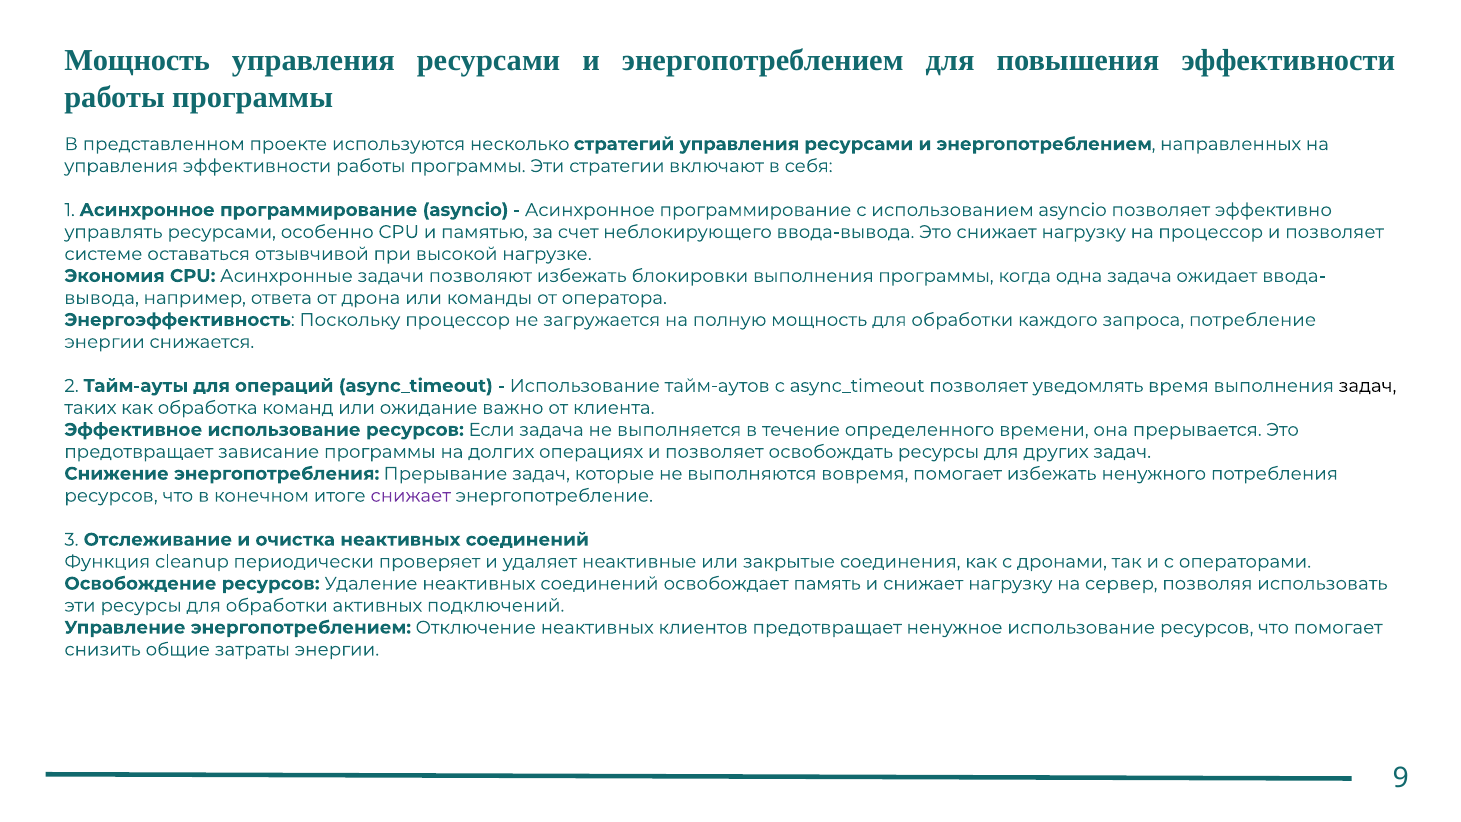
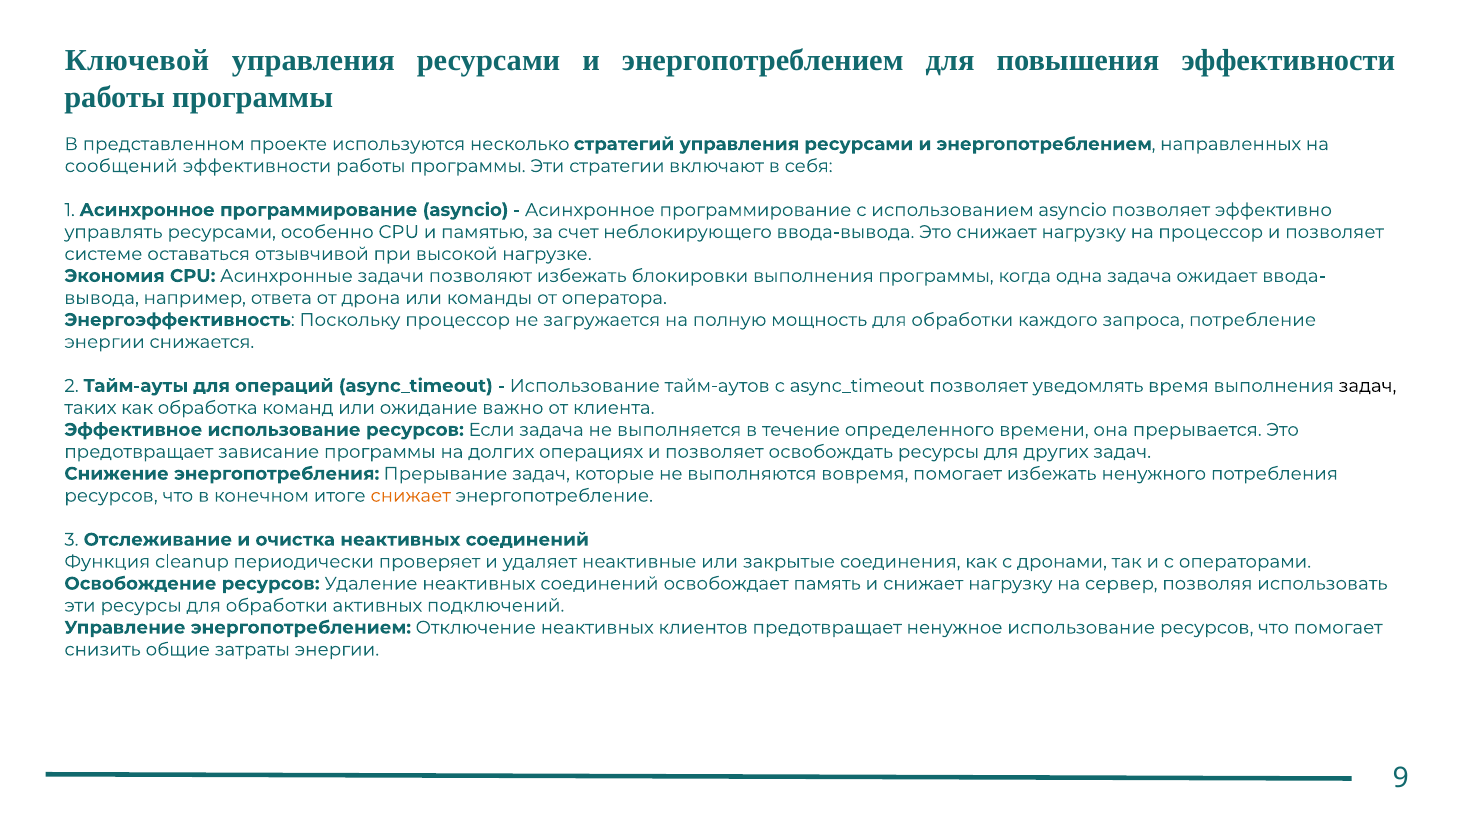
Мощность: Мощность -> Ключевой (137, 61)
управления: управления -> сообщений (121, 166)
снижает colour: purple -> orange (411, 496)
